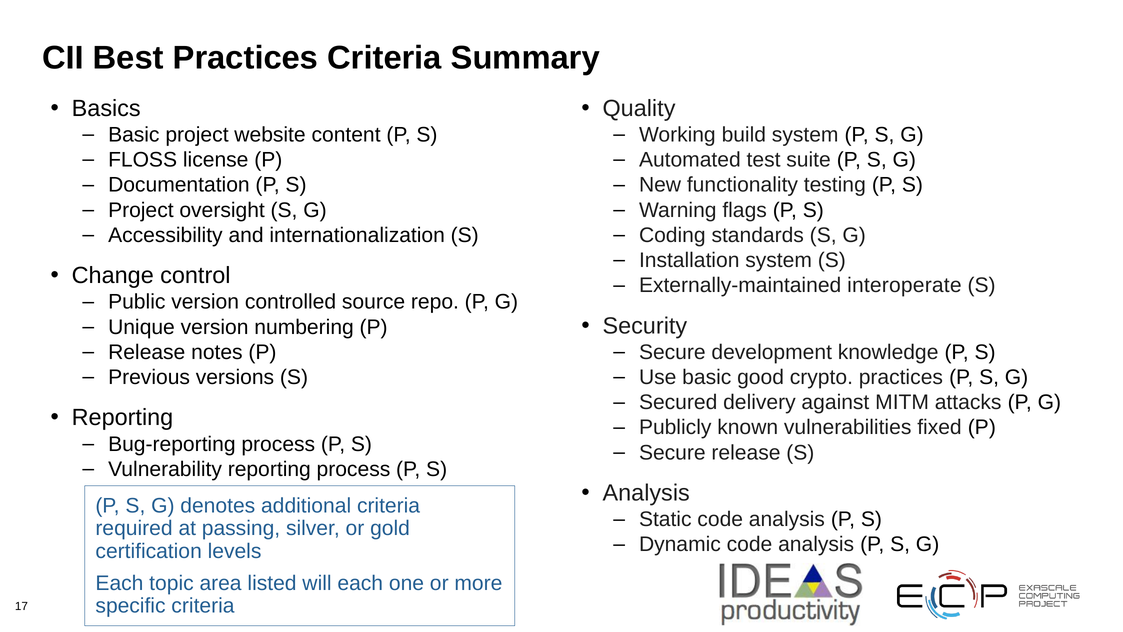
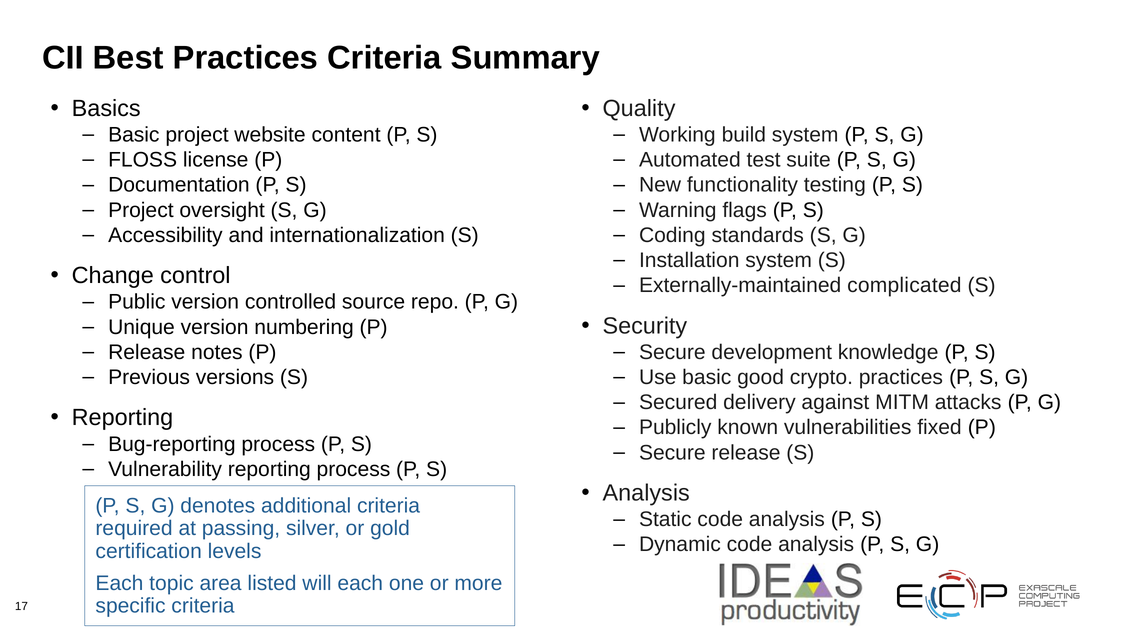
interoperate: interoperate -> complicated (904, 285)
